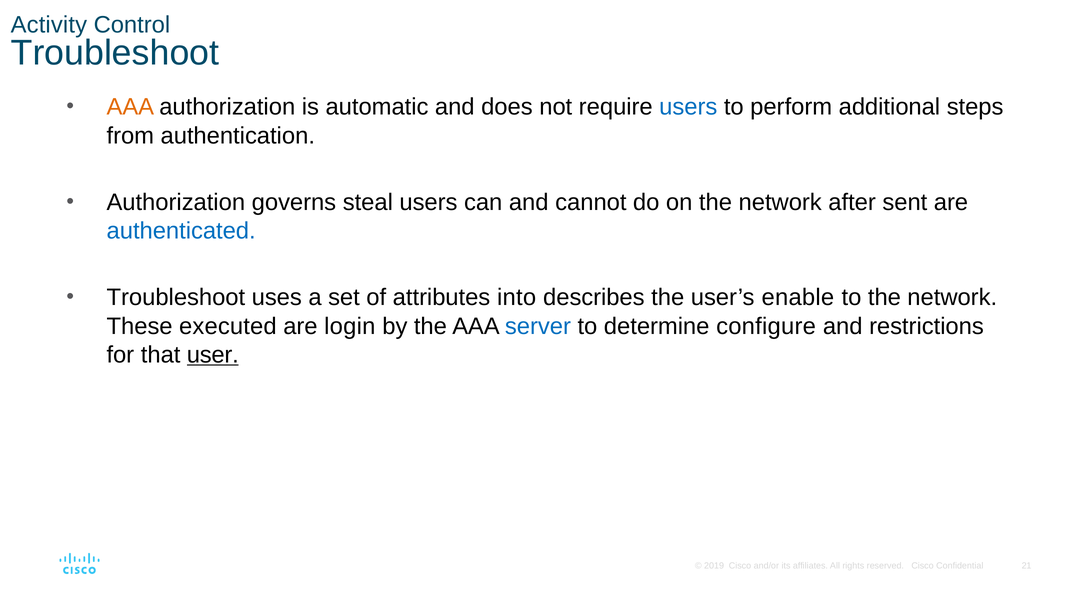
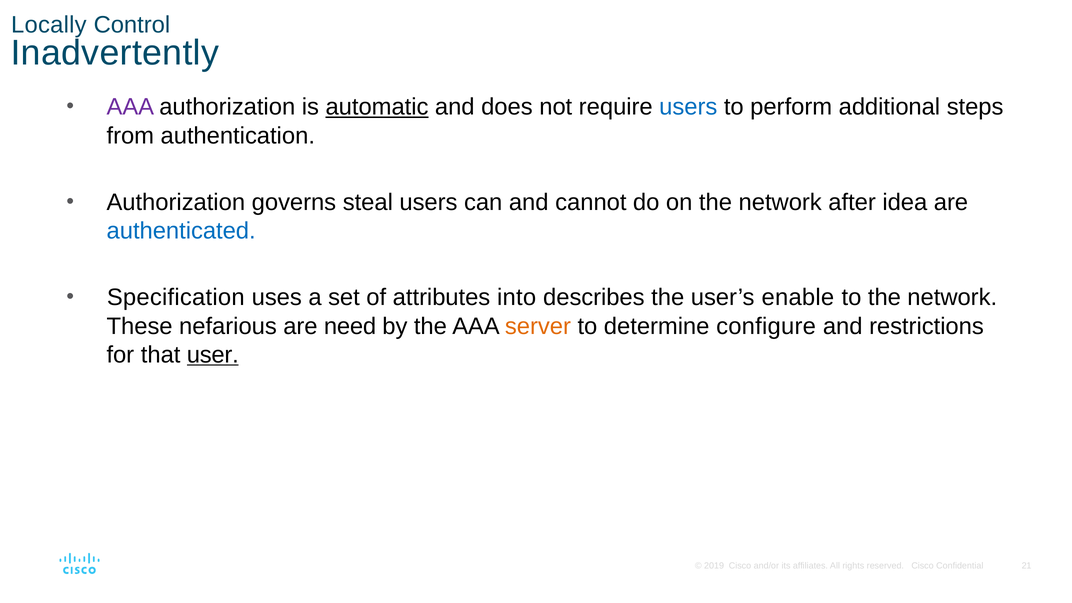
Activity: Activity -> Locally (49, 25)
Troubleshoot: Troubleshoot -> Inadvertently (115, 53)
AAA colour: orange -> purple (130, 107)
automatic underline: none -> present (377, 107)
sent: sent -> idea (905, 202)
Troubleshoot: Troubleshoot -> Specification (176, 298)
executed: executed -> nefarious (228, 326)
login: login -> need (350, 326)
server colour: blue -> orange (538, 326)
